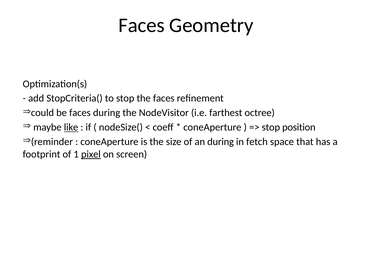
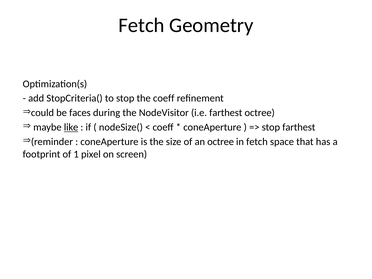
Faces: Faces -> Fetch (141, 25)
the faces: faces -> coeff (164, 98)
stop position: position -> farthest (299, 127)
an during: during -> octree (221, 142)
pixel underline: present -> none (91, 154)
